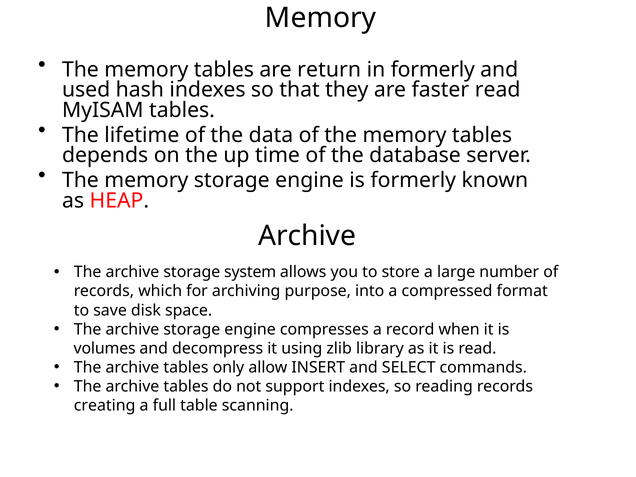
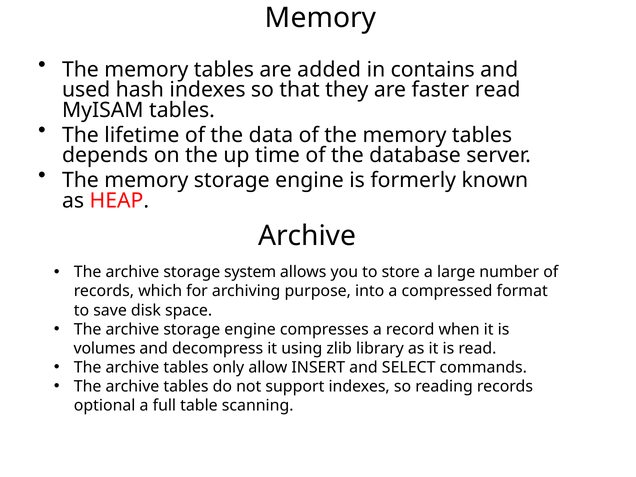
return: return -> added (329, 70)
in formerly: formerly -> contains (433, 70)
creating: creating -> optional (105, 406)
